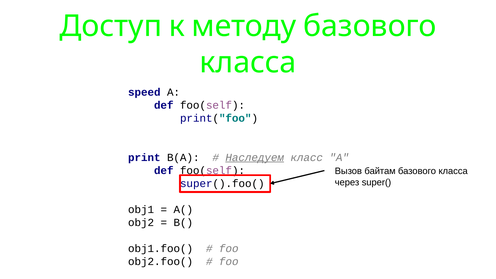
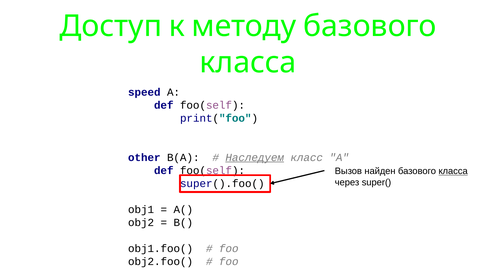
print: print -> other (144, 157)
байтам: байтам -> найден (380, 171)
класса underline: none -> present (453, 171)
